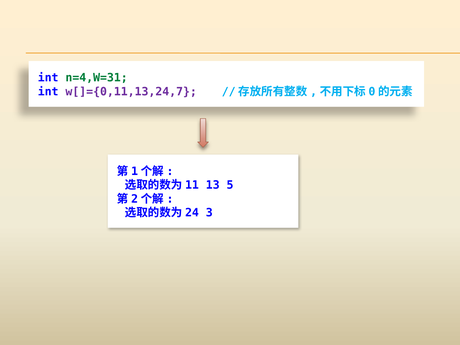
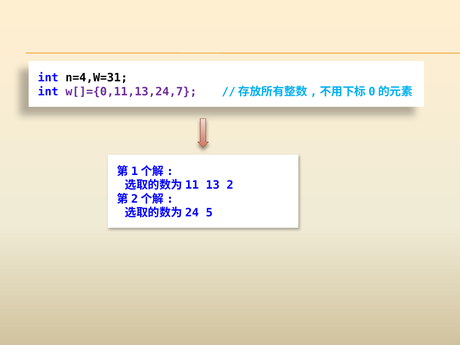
n=4,W=31 colour: green -> black (97, 78)
5: 5 -> 2 (230, 185)
3: 3 -> 5 (209, 213)
